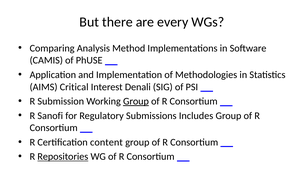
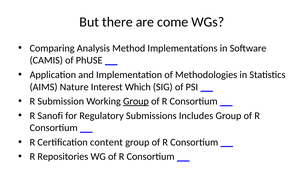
every: every -> come (173, 22)
Critical: Critical -> Nature (74, 87)
Denali: Denali -> Which (138, 87)
Repositories underline: present -> none (63, 157)
